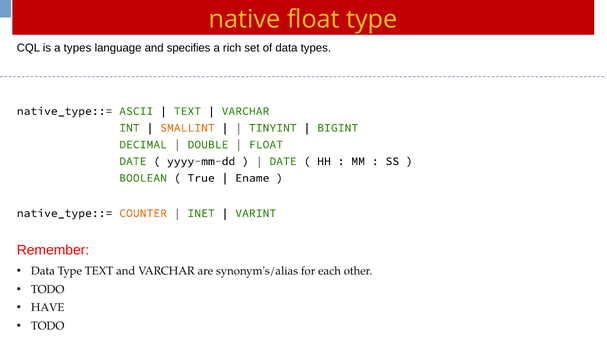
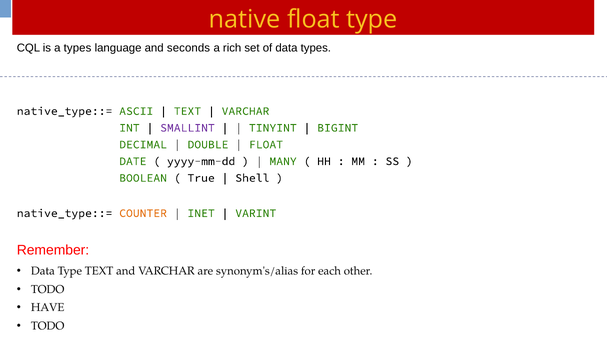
specifies: specifies -> seconds (188, 48)
SMALLINT colour: orange -> purple (187, 128)
DATE: DATE -> MANY (283, 161)
Ename: Ename -> Shell (252, 178)
